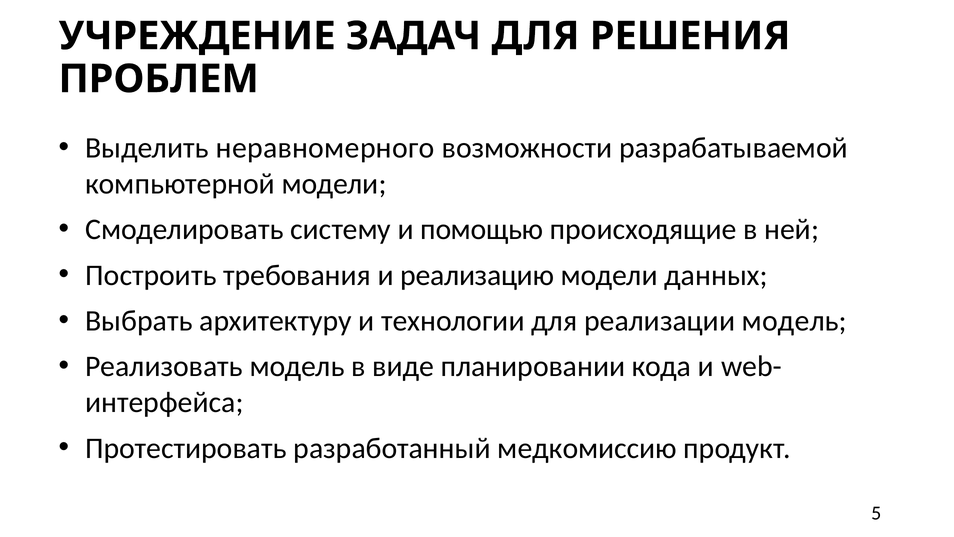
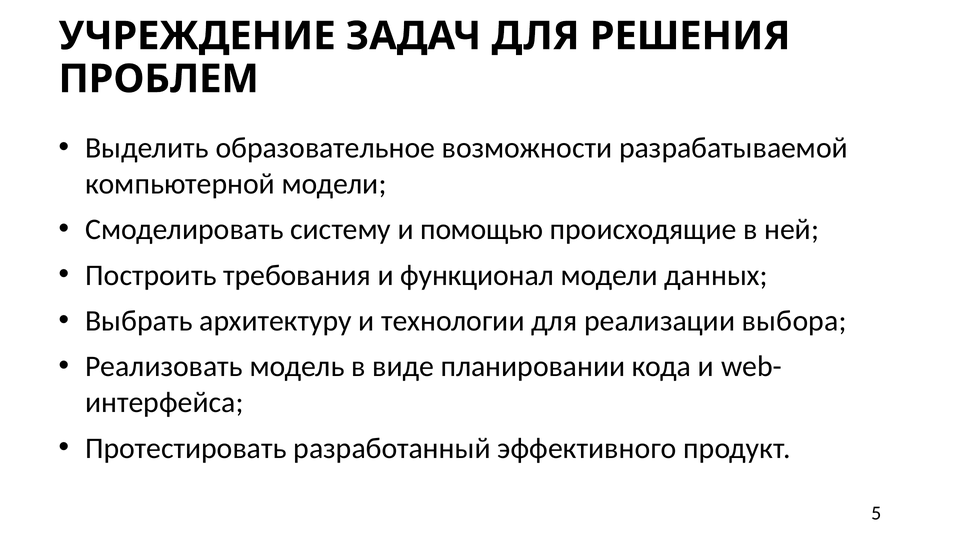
неравномерного: неравномерного -> образовательное (325, 148)
реализацию: реализацию -> функционал (477, 275)
реализации модель: модель -> выбора (794, 321)
медкомиссию: медкомиссию -> эффективного (587, 448)
